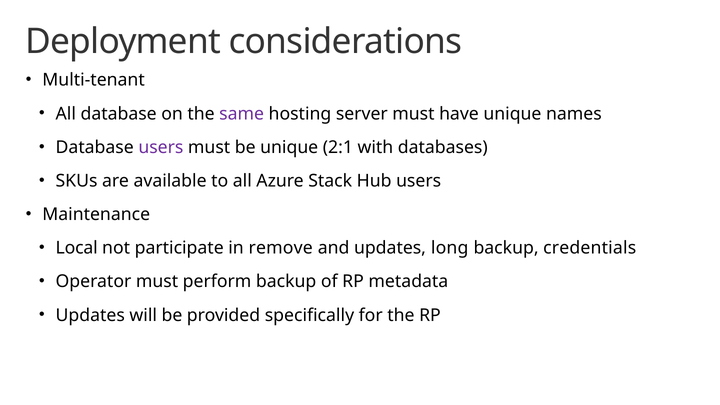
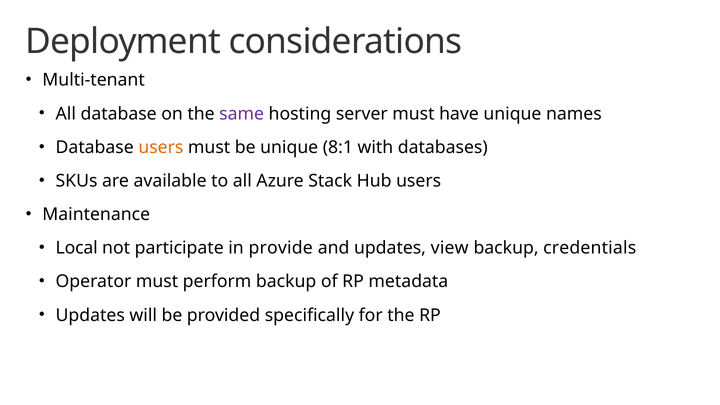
users colour: purple -> orange (161, 147)
2:1: 2:1 -> 8:1 (338, 147)
remove: remove -> provide (281, 248)
long: long -> view (450, 248)
